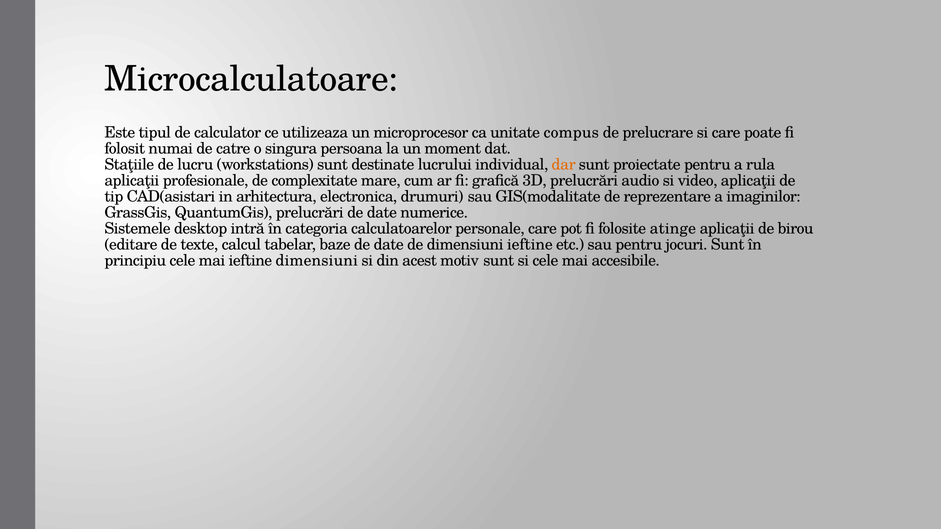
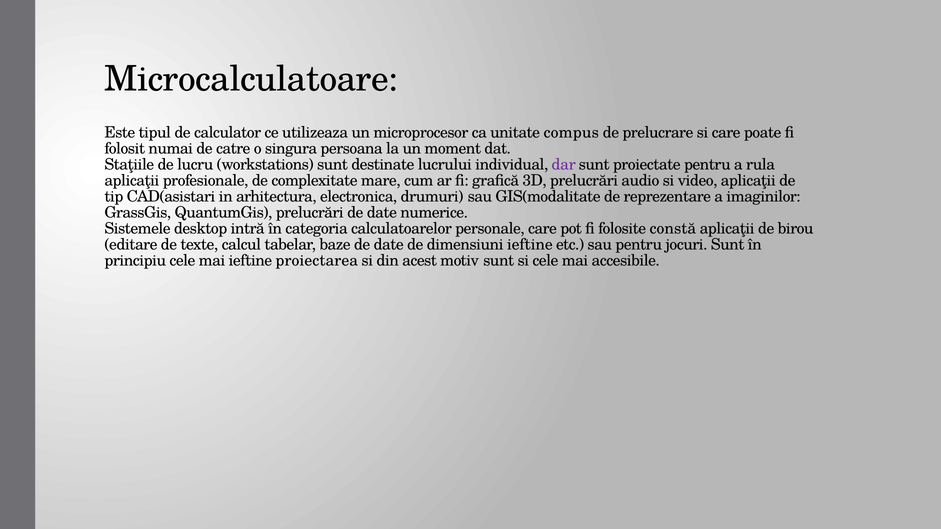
dar colour: orange -> purple (564, 165)
atinge: atinge -> constă (673, 229)
ieftine dimensiuni: dimensiuni -> proiectarea (317, 261)
